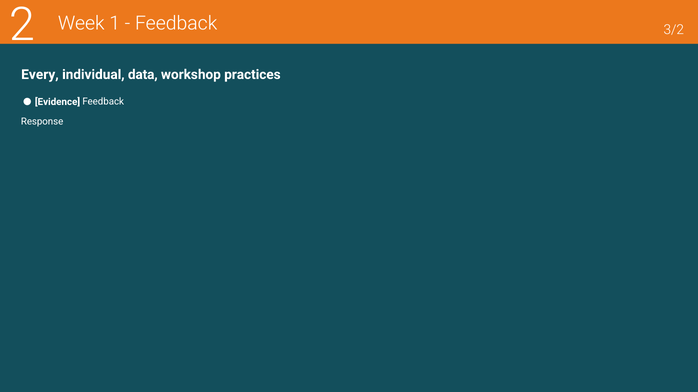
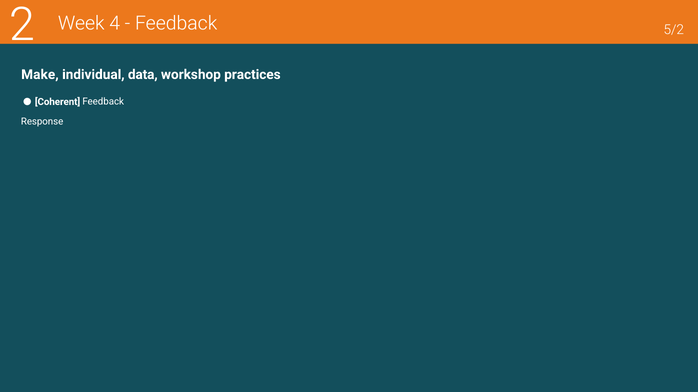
1: 1 -> 4 (115, 23)
3/2: 3/2 -> 5/2 (674, 30)
Every: Every -> Make (40, 75)
Evidence: Evidence -> Coherent (58, 102)
